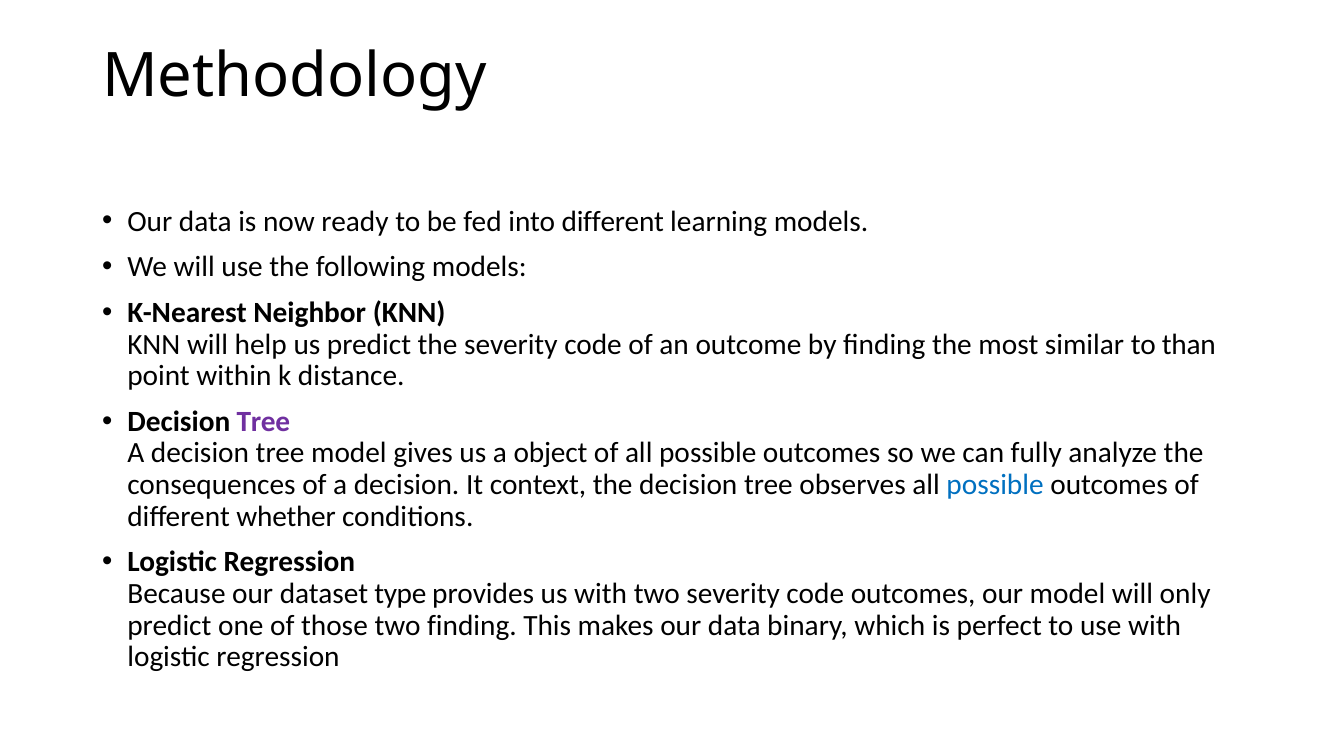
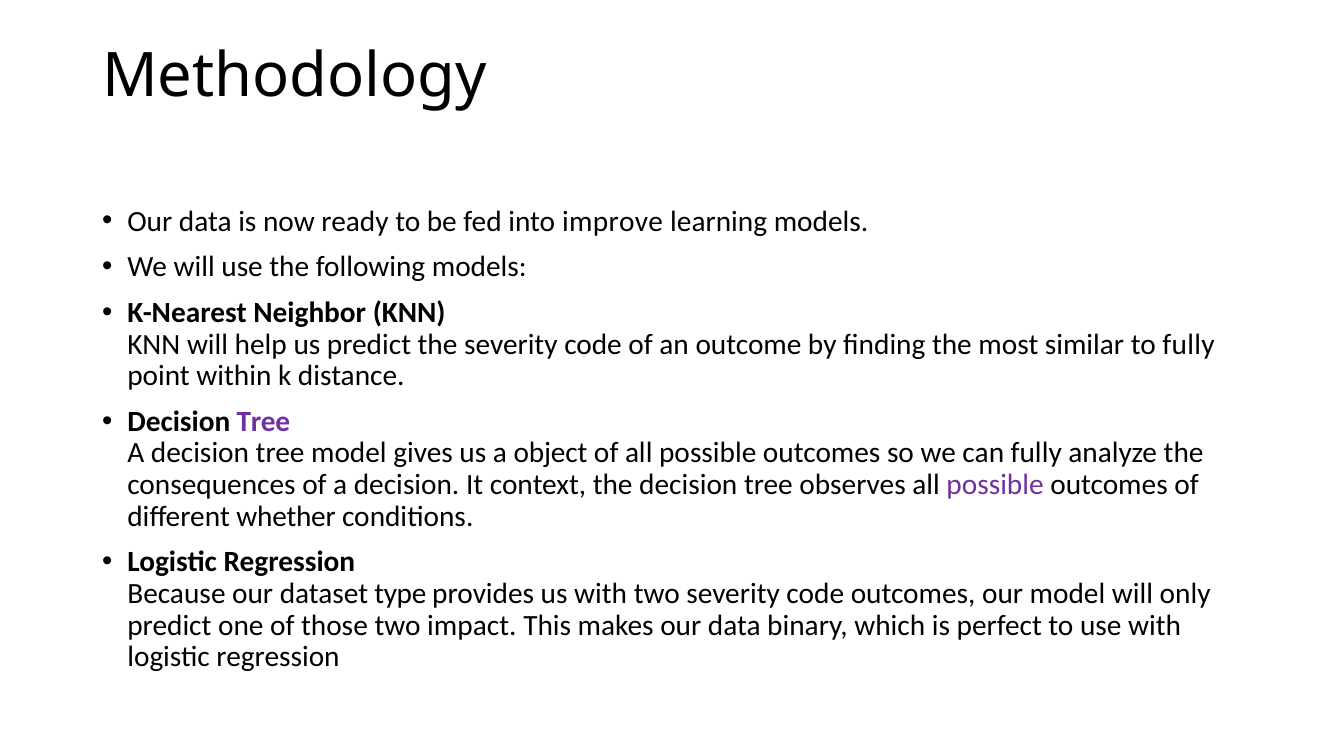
into different: different -> improve (613, 221)
to than: than -> fully (1189, 344)
possible colour: blue -> purple (995, 485)
two finding: finding -> impact (472, 626)
